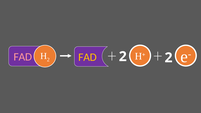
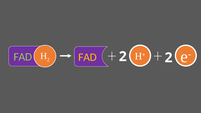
FAD colour: pink -> light green (23, 57)
